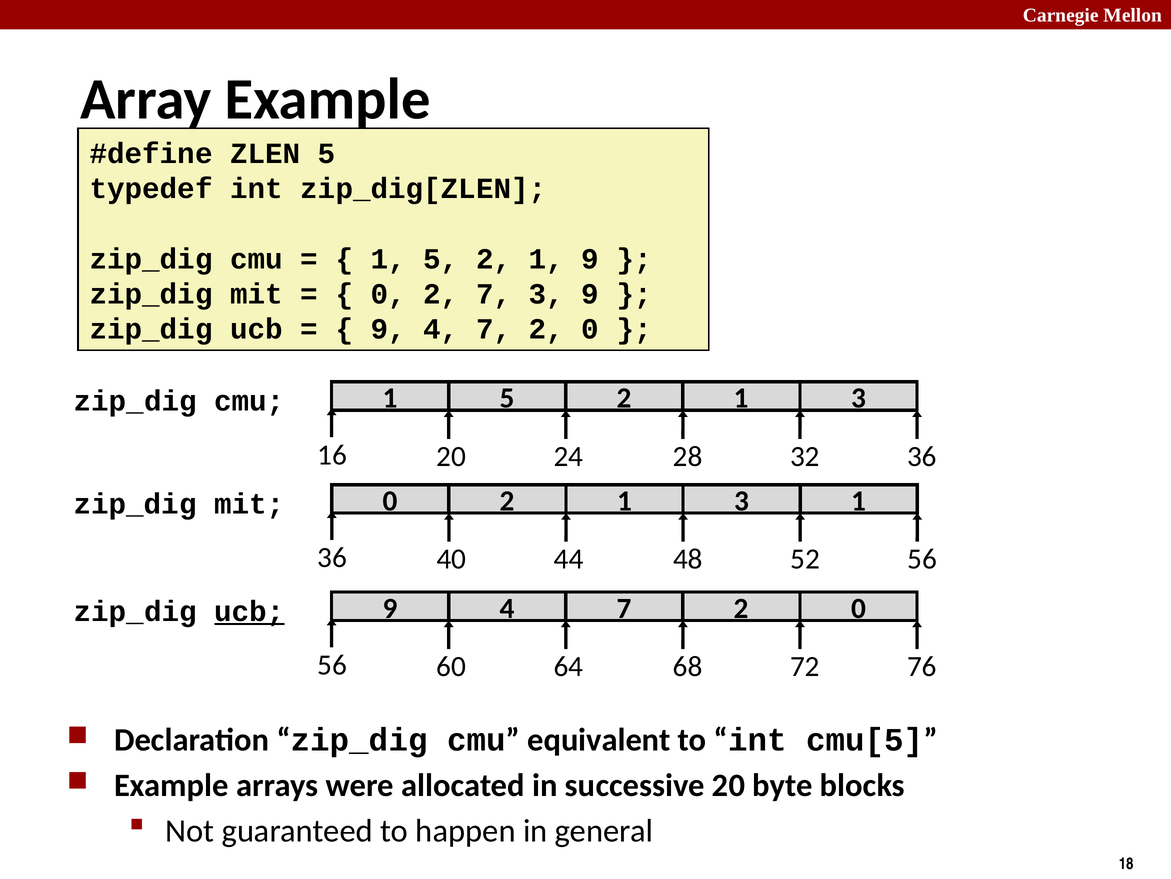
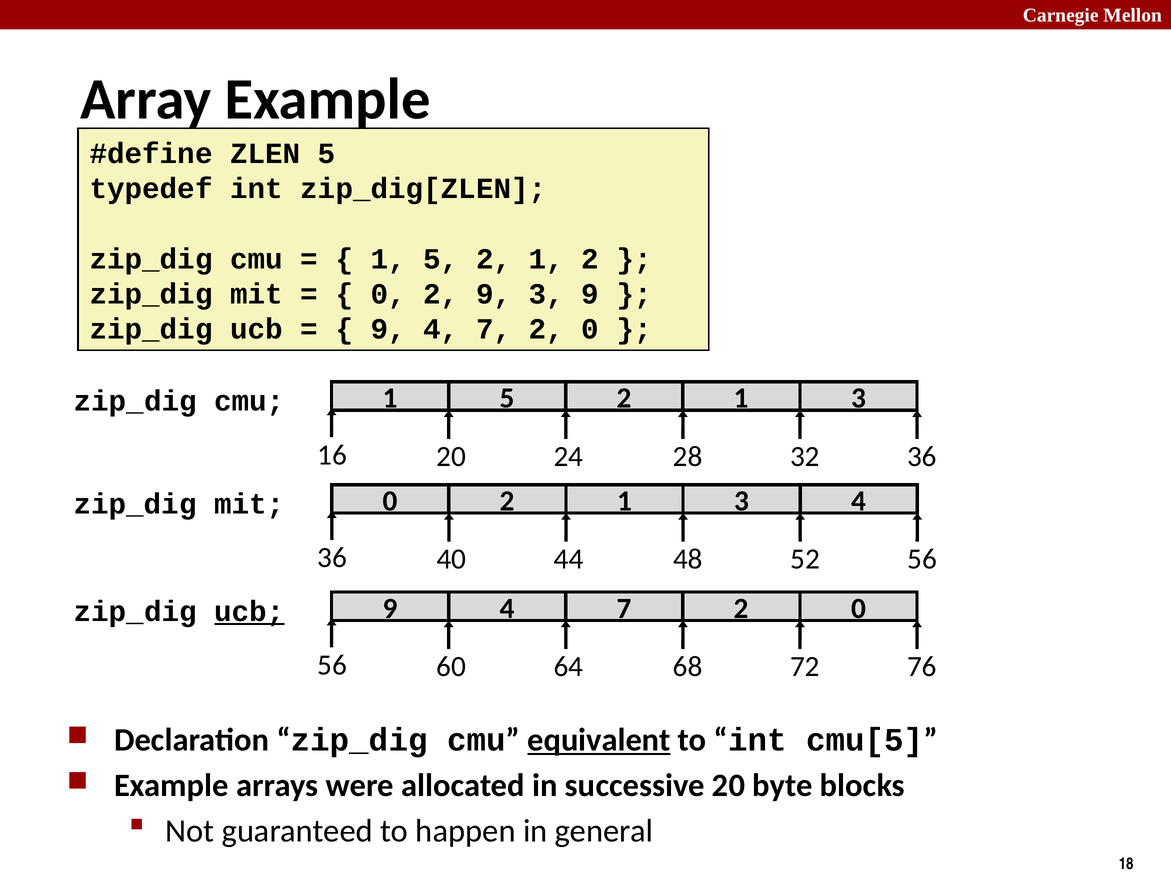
1 9: 9 -> 2 (590, 259)
2 7: 7 -> 9 (494, 294)
3 1: 1 -> 4 (859, 501)
equivalent underline: none -> present (599, 739)
